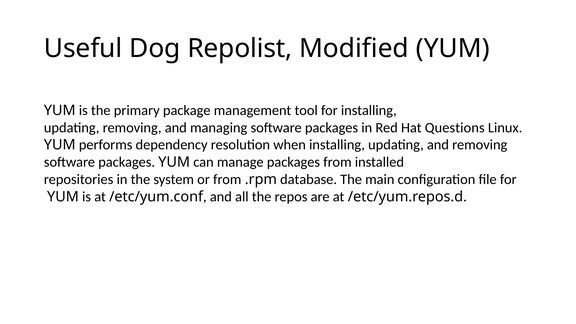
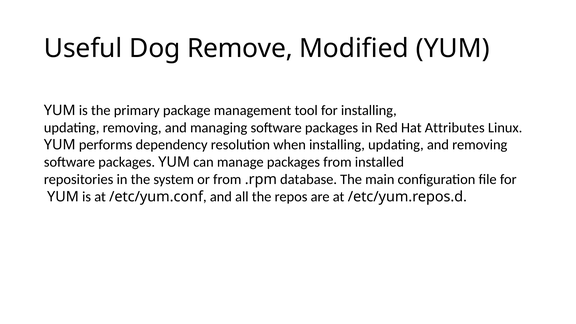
Repolist: Repolist -> Remove (240, 48)
Questions: Questions -> Attributes (455, 128)
